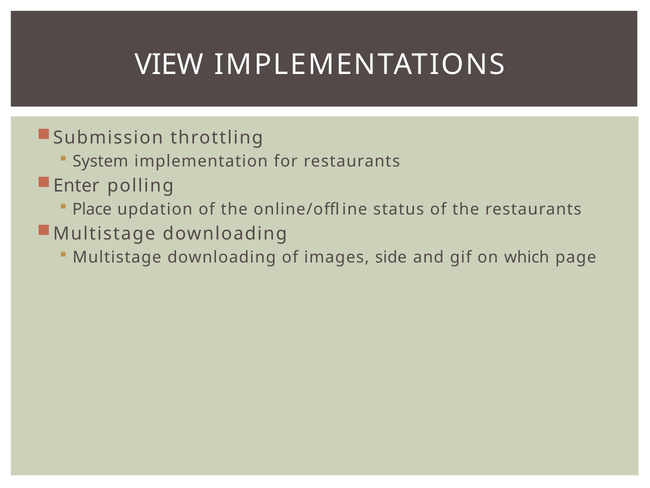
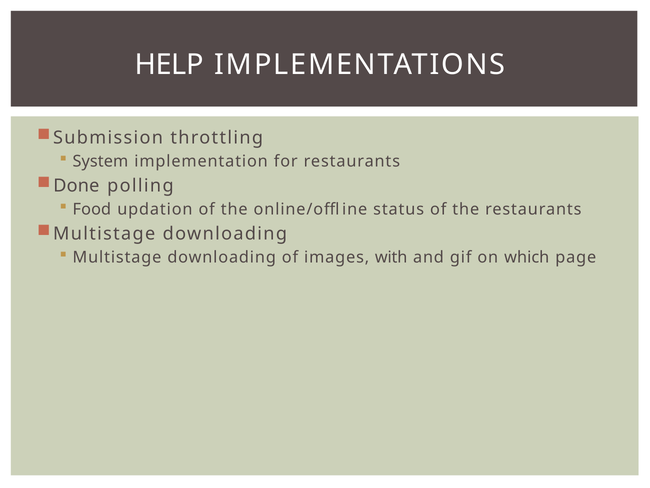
VIEW: VIEW -> HELP (169, 65)
Enter: Enter -> Done (76, 186)
Place: Place -> Food (92, 209)
side: side -> with (391, 257)
